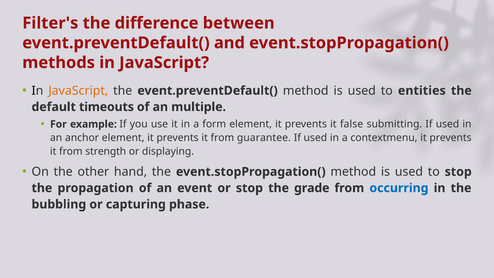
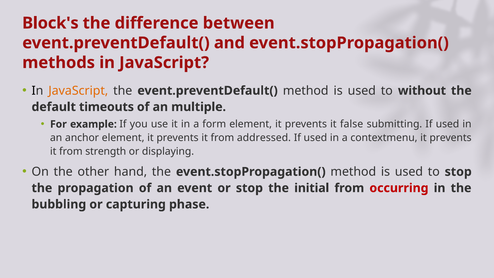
Filter's: Filter's -> Block's (50, 23)
entities: entities -> without (422, 91)
guarantee: guarantee -> addressed (264, 138)
grade: grade -> initial (312, 188)
occurring colour: blue -> red (399, 188)
